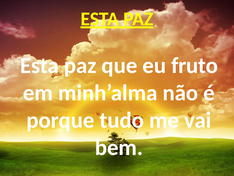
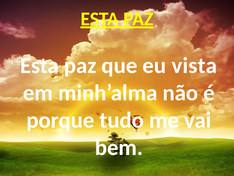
fruto: fruto -> vista (194, 65)
